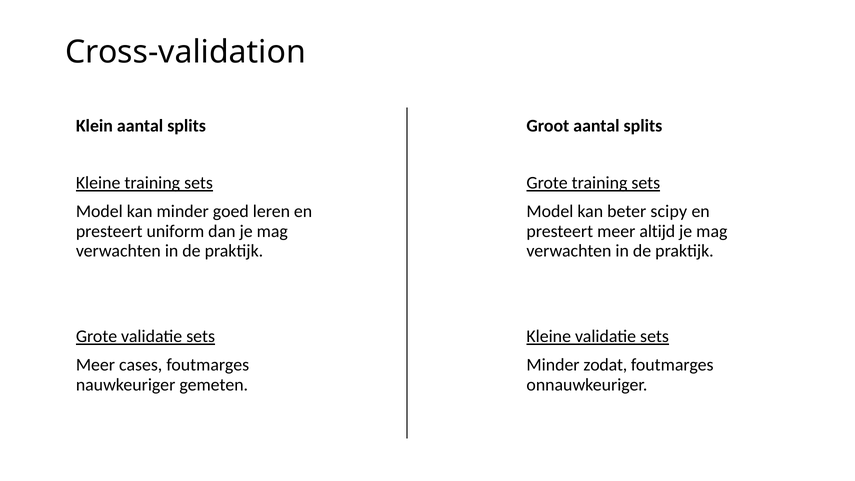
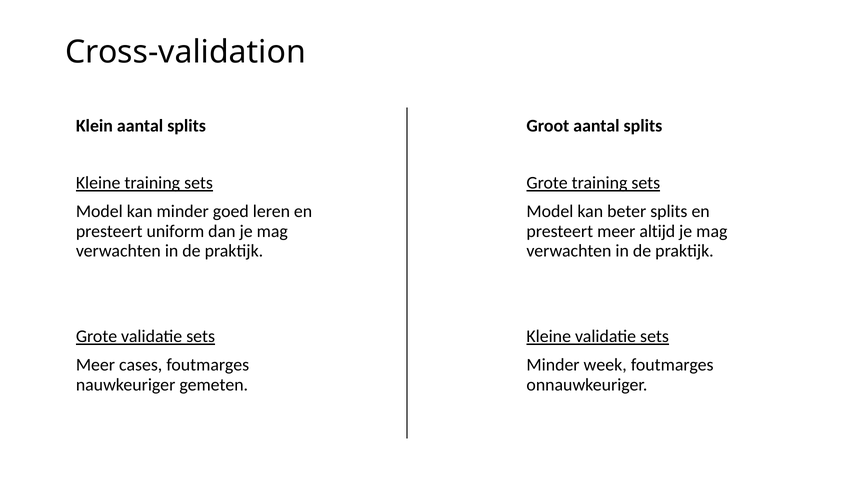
beter scipy: scipy -> splits (669, 211)
zodat: zodat -> week (605, 365)
